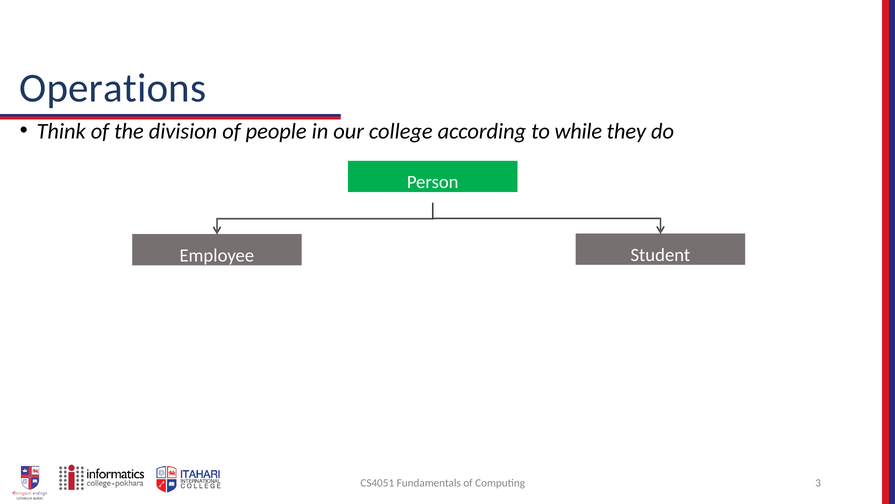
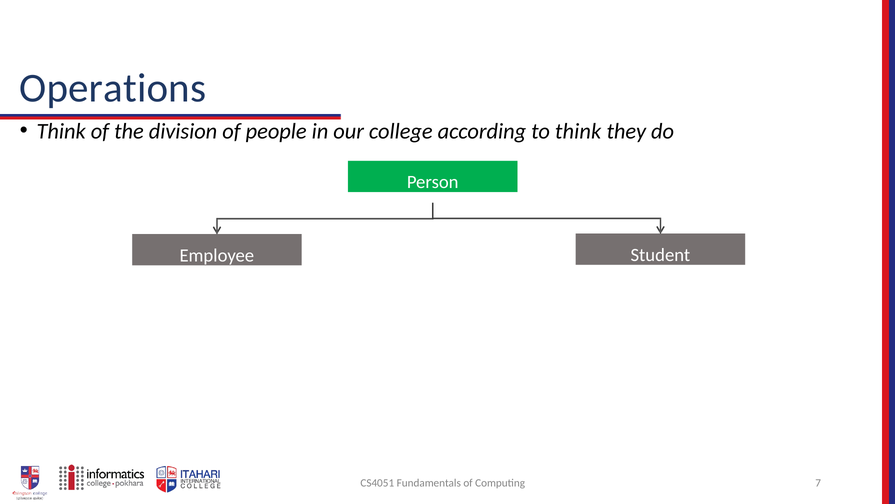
to while: while -> think (578, 131)
3: 3 -> 7 (818, 482)
